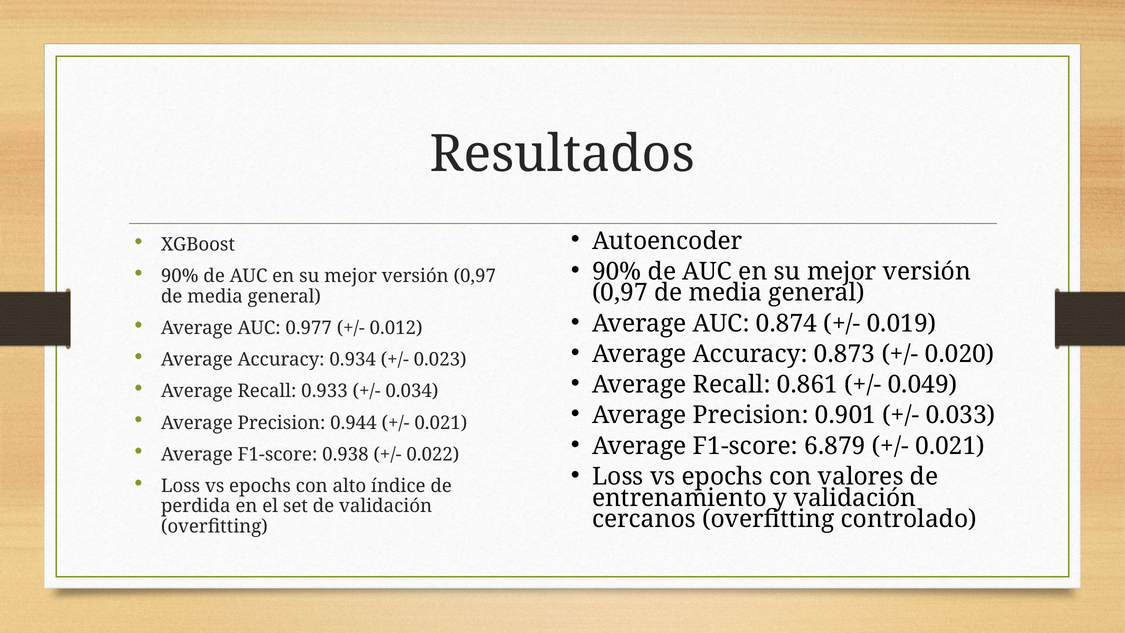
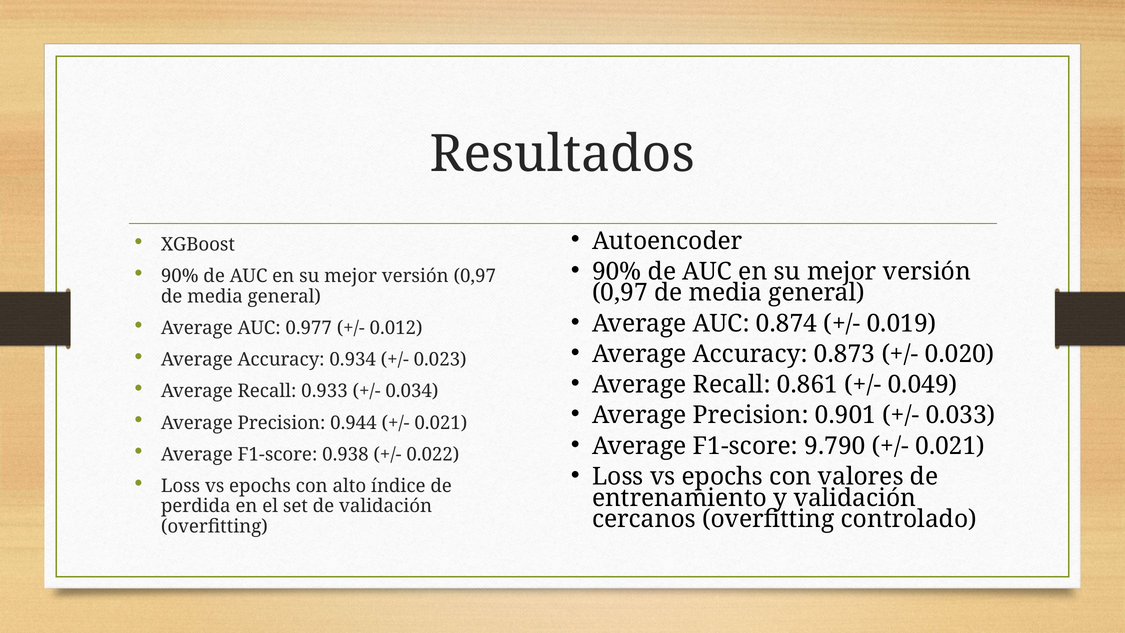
6.879: 6.879 -> 9.790 (835, 446)
